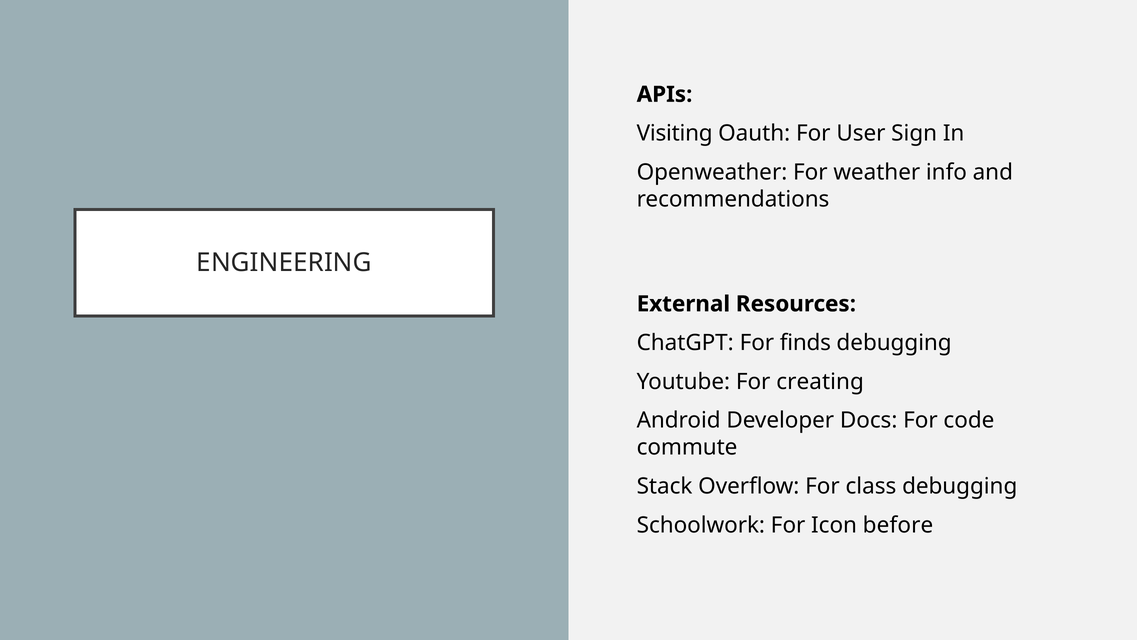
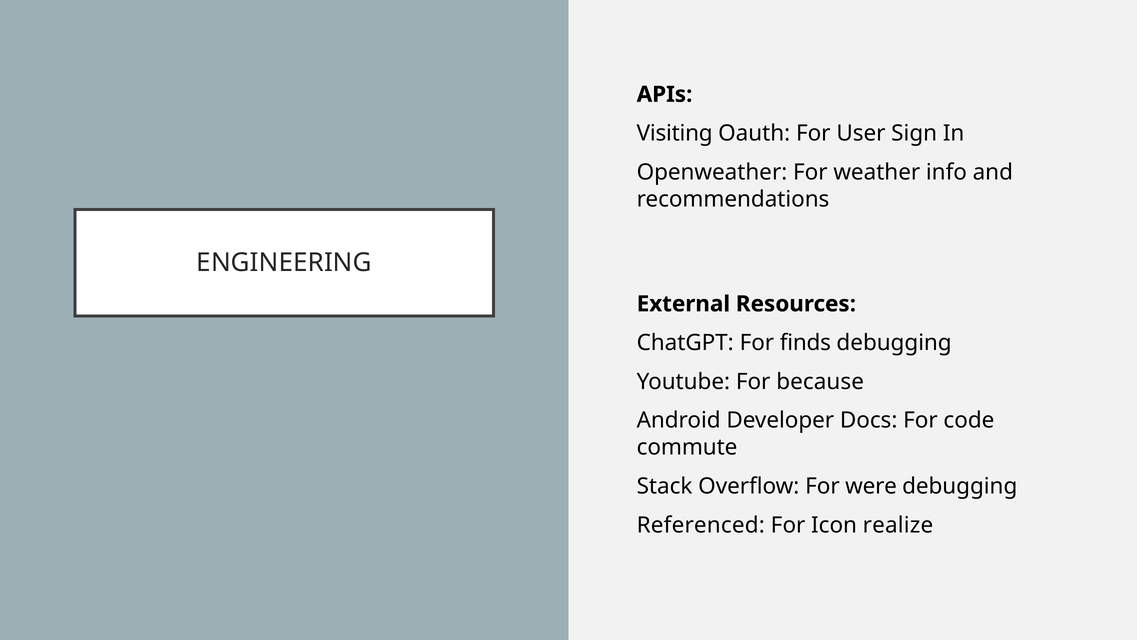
creating: creating -> because (820, 381)
class: class -> were (871, 486)
Schoolwork: Schoolwork -> Referenced (701, 525)
before: before -> realize (898, 525)
